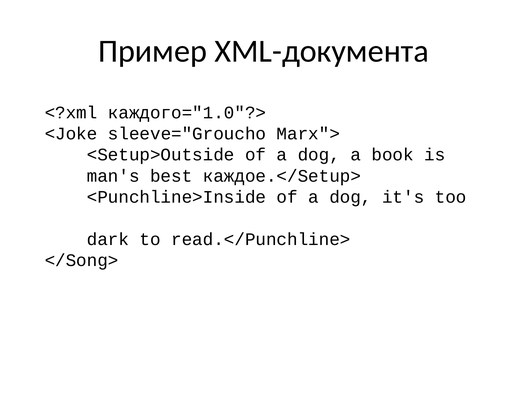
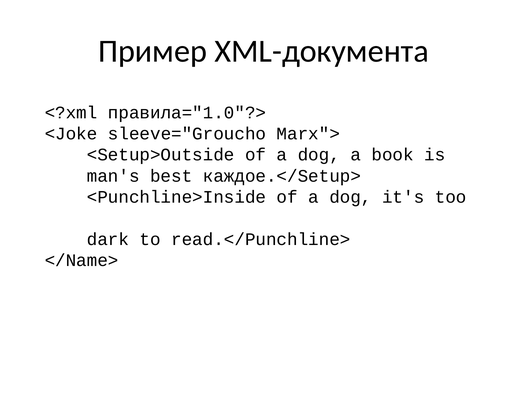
каждого="1.0"?>: каждого="1.0"?> -> правила="1.0"?> (187, 112)
</Song>: </Song> -> </Name> (82, 260)
